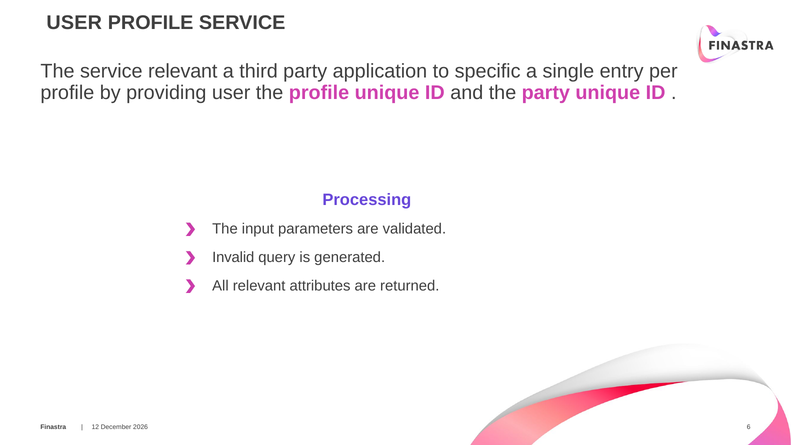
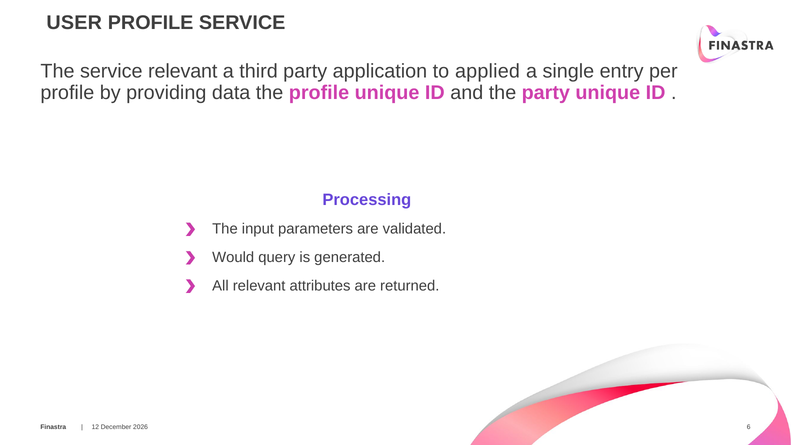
specific: specific -> applied (487, 71)
providing user: user -> data (231, 93)
Invalid: Invalid -> Would (233, 257)
